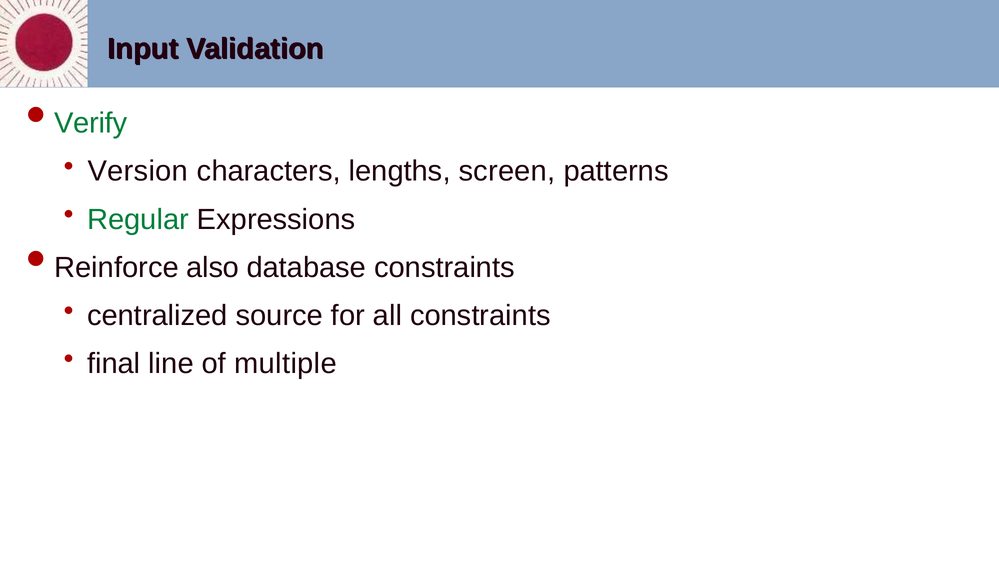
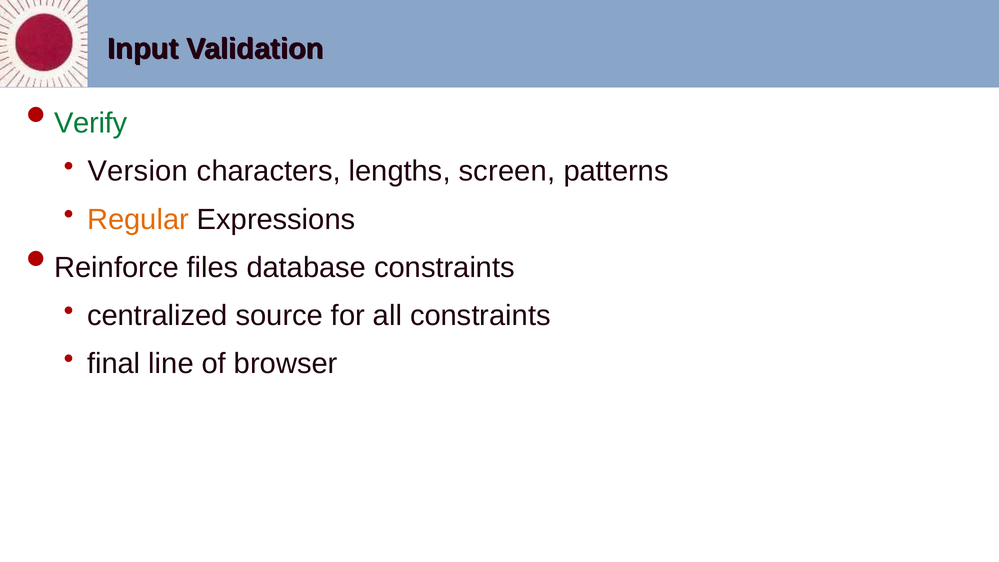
Regular colour: green -> orange (138, 219)
also: also -> files (213, 268)
multiple: multiple -> browser (286, 364)
